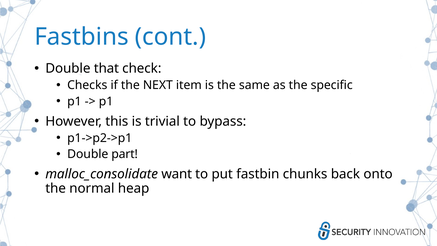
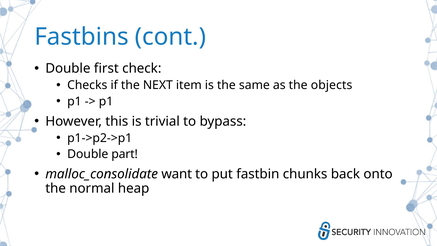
that: that -> first (106, 68)
specific: specific -> objects (332, 85)
